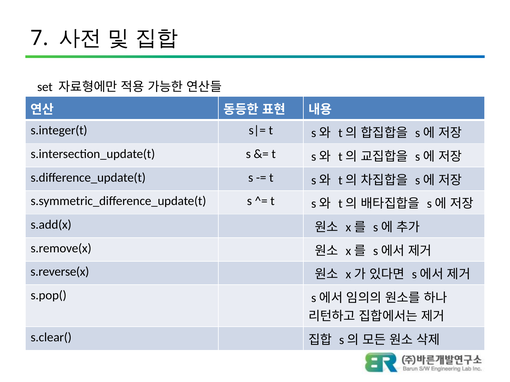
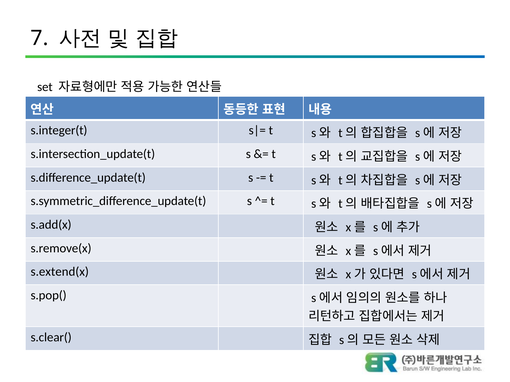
s.reverse(x: s.reverse(x -> s.extend(x (60, 272)
